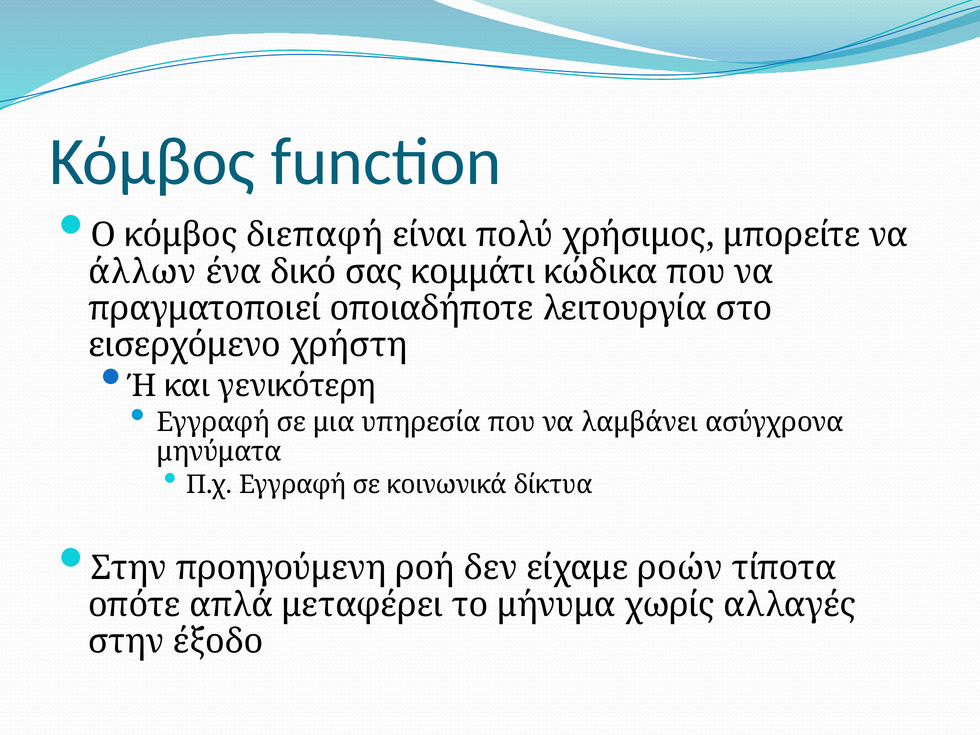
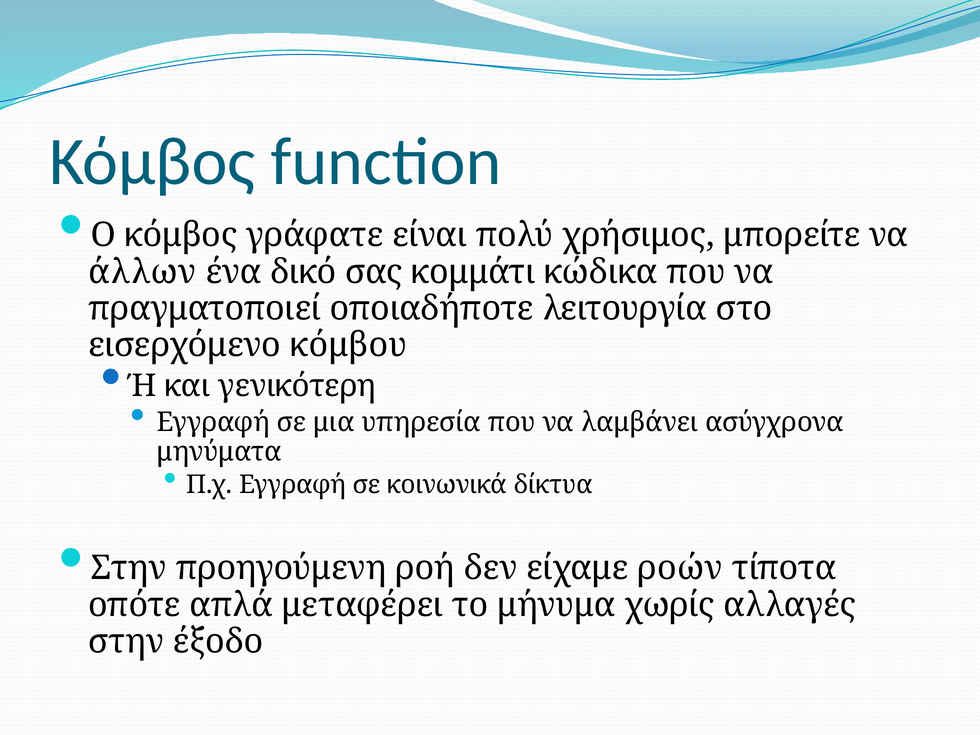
διεπαφή: διεπαφή -> γράφατε (315, 235)
χρήστη: χρήστη -> κόμβου (349, 345)
